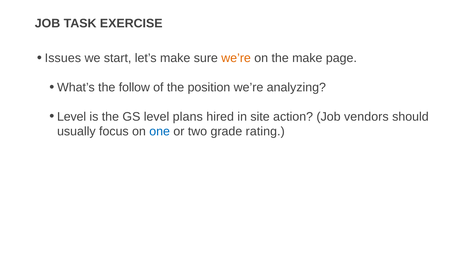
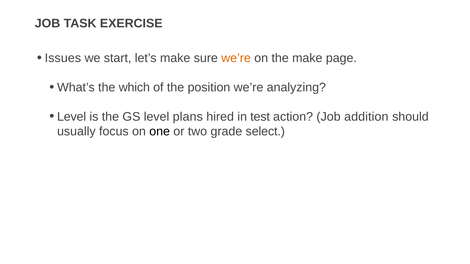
follow: follow -> which (134, 88)
site: site -> test (260, 117)
vendors: vendors -> addition (366, 117)
one colour: blue -> black (160, 132)
rating: rating -> select (265, 132)
